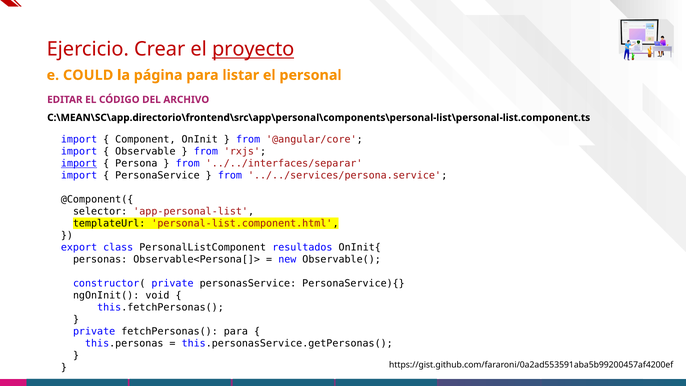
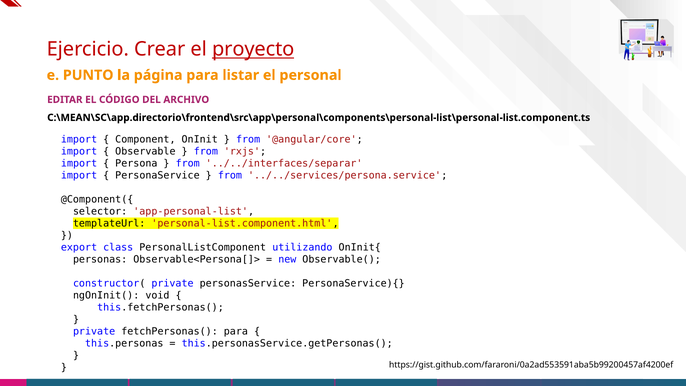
COULD: COULD -> PUNTO (88, 75)
import underline: present -> none (79, 163)
resultados: resultados -> utilizando (302, 247)
